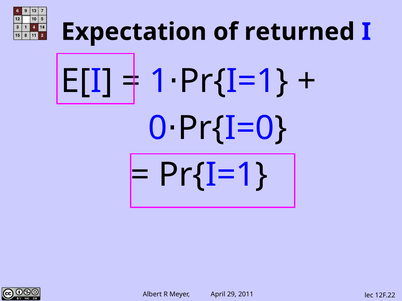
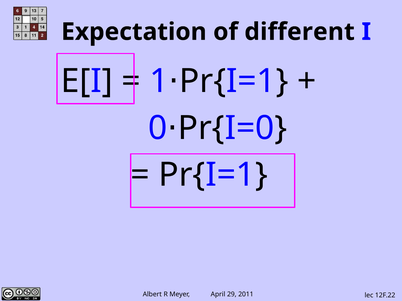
returned: returned -> different (300, 32)
